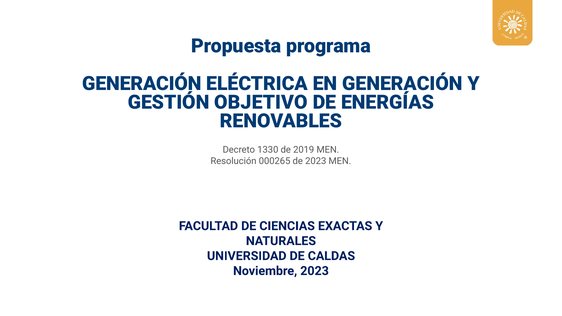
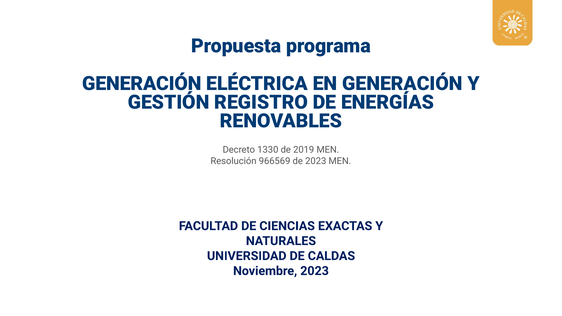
OBJETIVO: OBJETIVO -> REGISTRO (261, 102)
000265: 000265 -> 966569 (275, 161)
